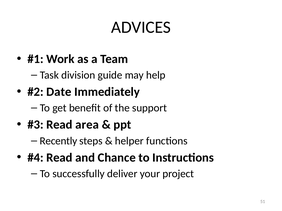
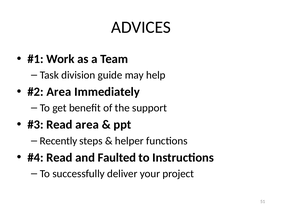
Date: Date -> Area (59, 92)
Chance: Chance -> Faulted (117, 158)
